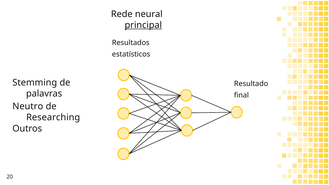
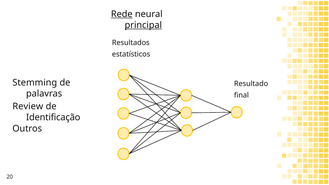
Rede underline: none -> present (122, 14)
Neutro: Neutro -> Review (28, 106)
Researching: Researching -> Identificação (53, 117)
